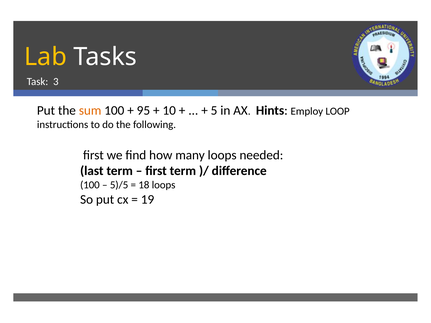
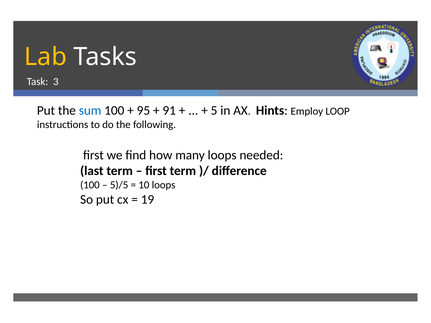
sum colour: orange -> blue (90, 111)
10: 10 -> 91 (169, 111)
18: 18 -> 10 (144, 185)
